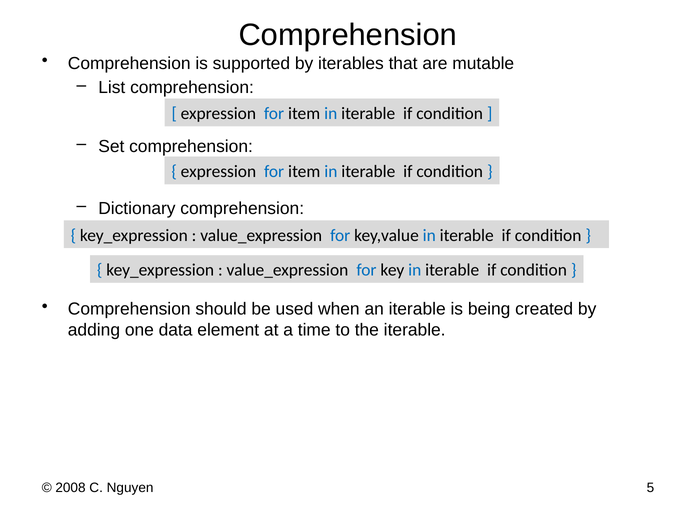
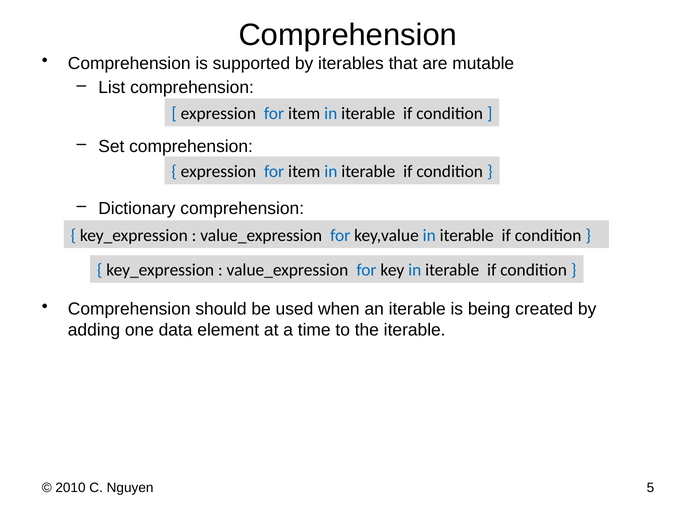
2008: 2008 -> 2010 (70, 488)
